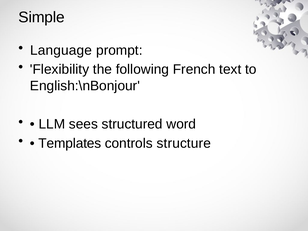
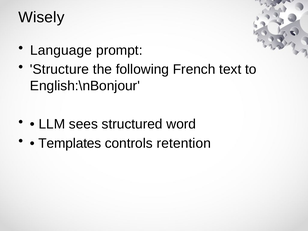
Simple: Simple -> Wisely (41, 17)
Flexibility: Flexibility -> Structure (60, 69)
structure: structure -> retention (184, 143)
